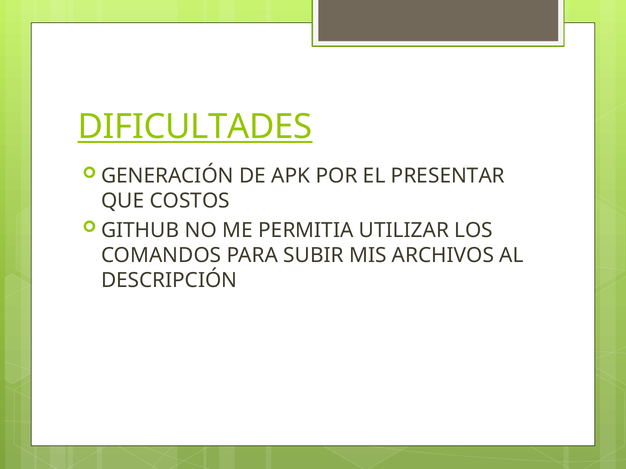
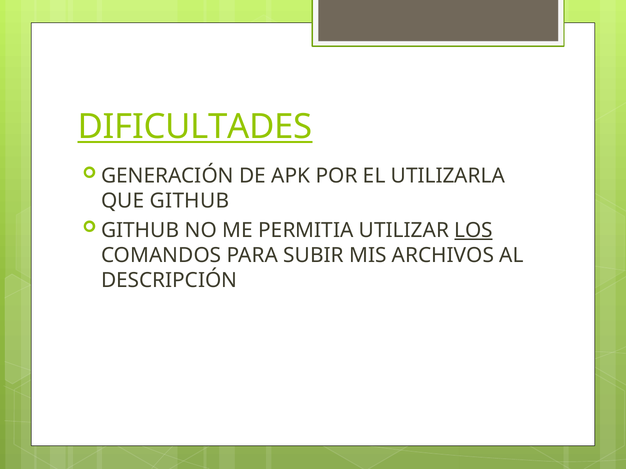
PRESENTAR: PRESENTAR -> UTILIZARLA (448, 176)
QUE COSTOS: COSTOS -> GITHUB (190, 201)
LOS underline: none -> present (474, 230)
